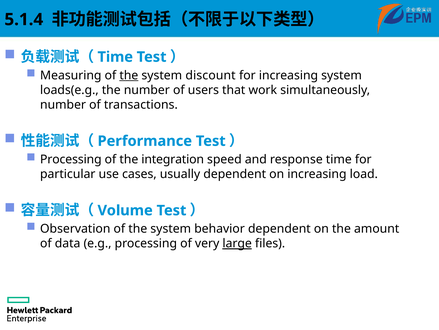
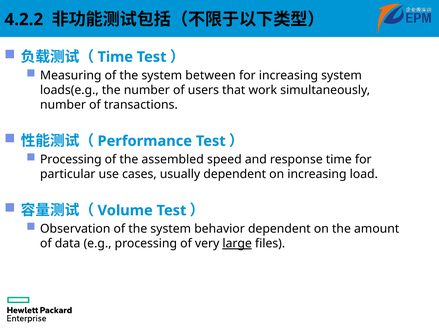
5.1.4: 5.1.4 -> 4.2.2 (24, 19)
the underline: present -> none (129, 75)
discount: discount -> between (211, 75)
integration: integration -> assembled (173, 159)
